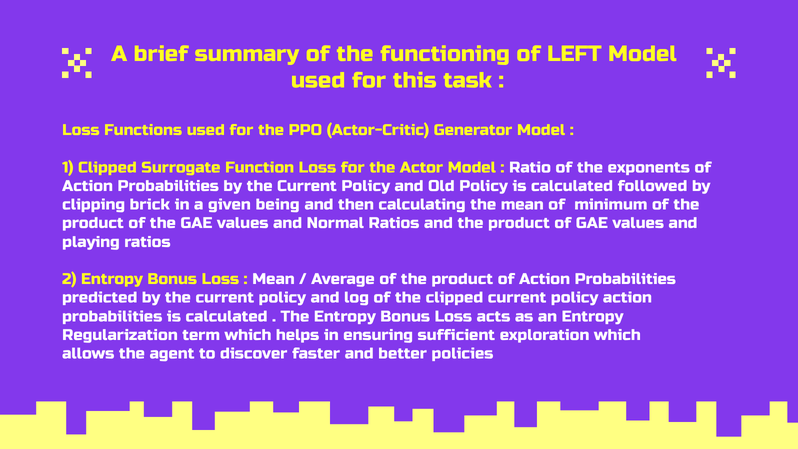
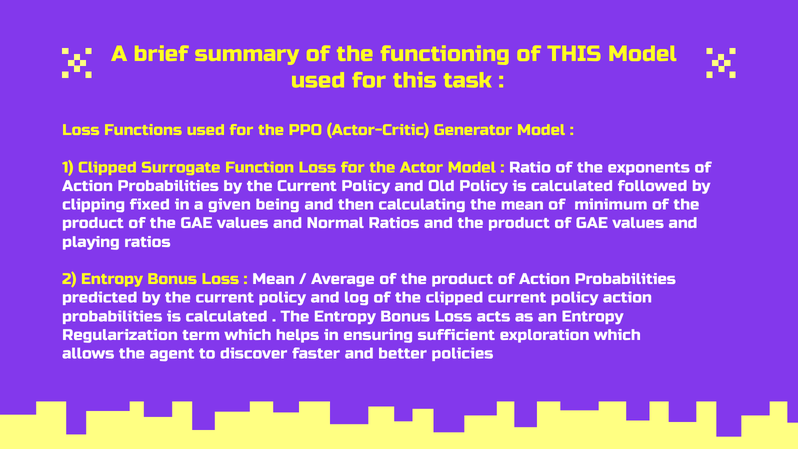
of LEFT: LEFT -> THIS (574, 54)
brick: brick -> fixed (150, 205)
